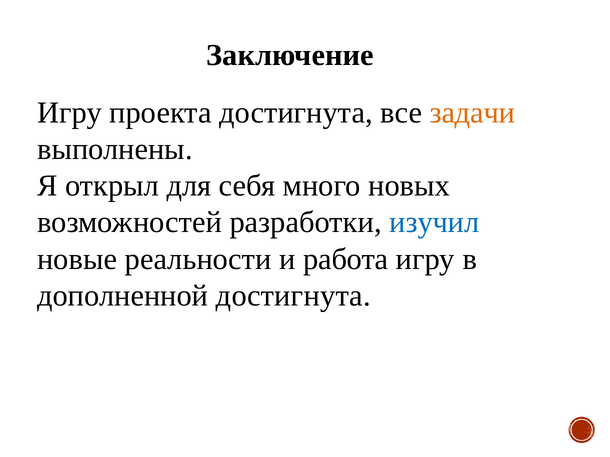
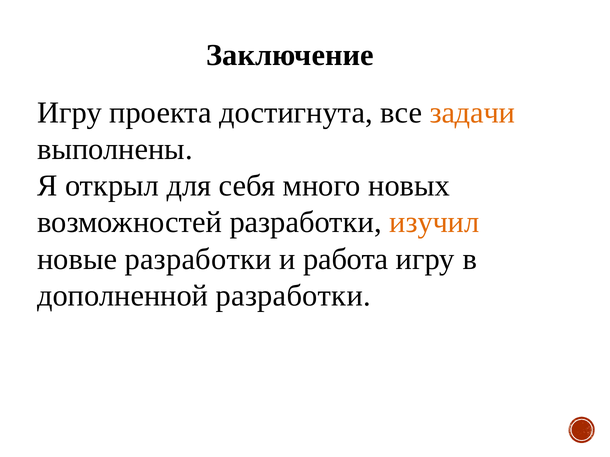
изучил colour: blue -> orange (434, 223)
новые реальности: реальности -> разработки (198, 259)
дополненной достигнута: достигнута -> разработки (293, 296)
